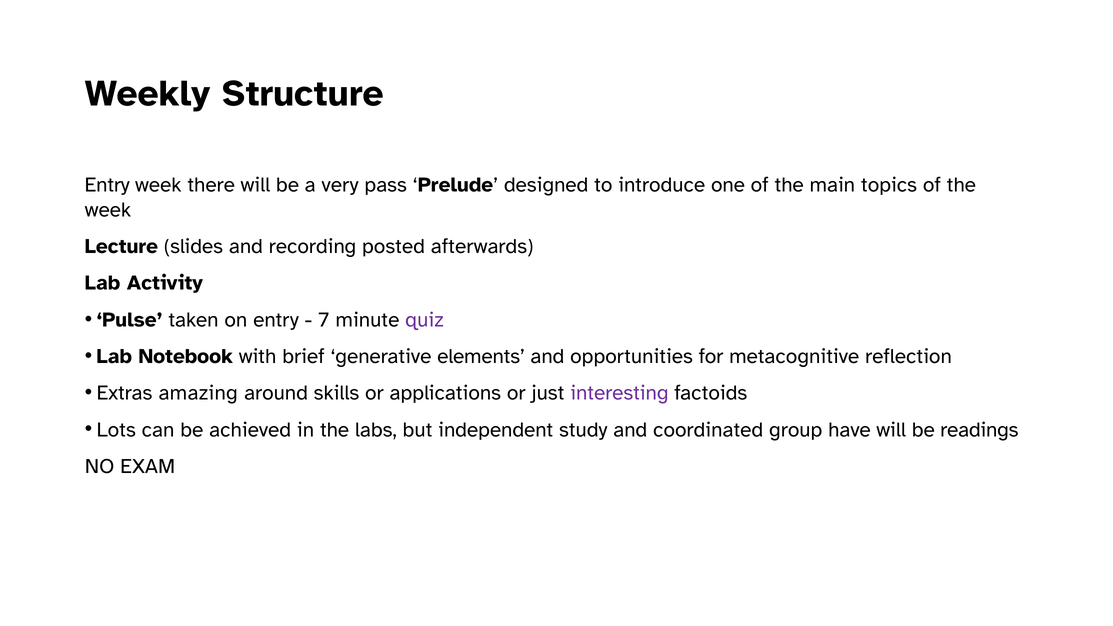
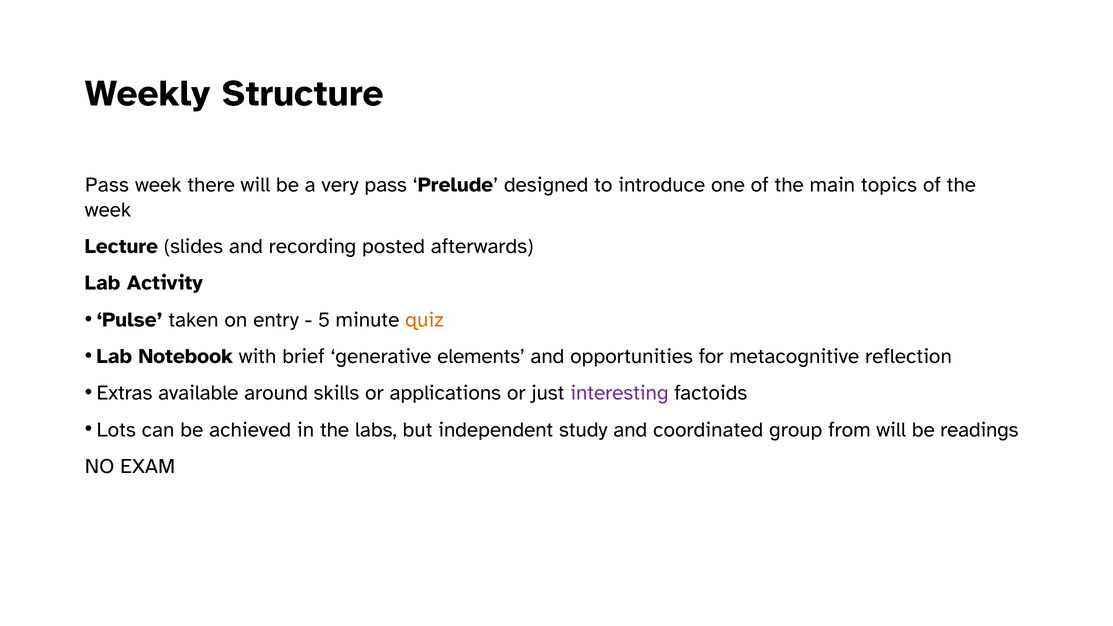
Entry: Entry -> Pass (107, 185)
7: 7 -> 5 (324, 320)
quiz colour: purple -> orange (425, 320)
amazing: amazing -> available (198, 393)
have: have -> from (849, 430)
